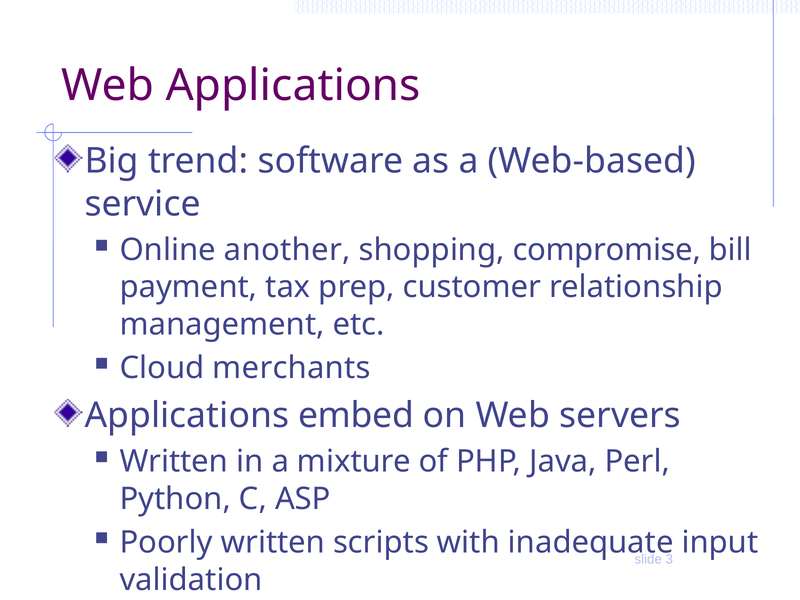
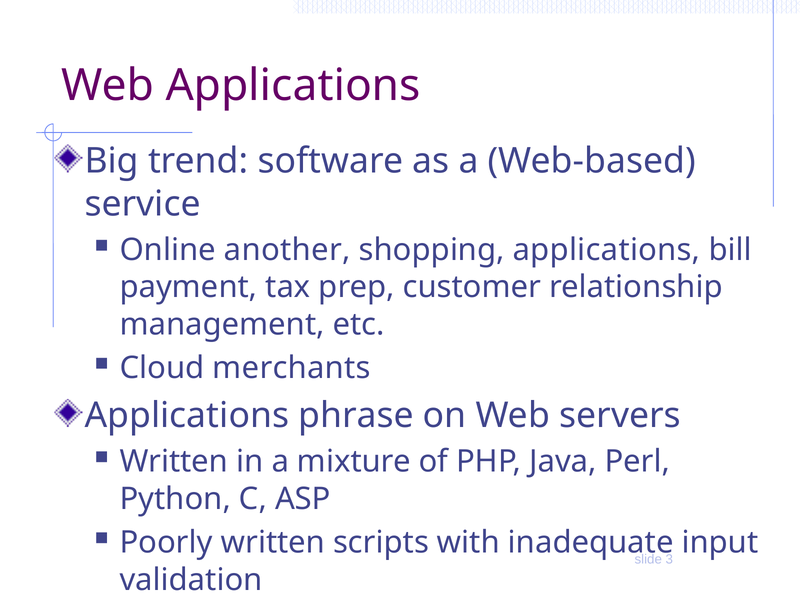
shopping compromise: compromise -> applications (606, 250)
embed: embed -> phrase (356, 416)
